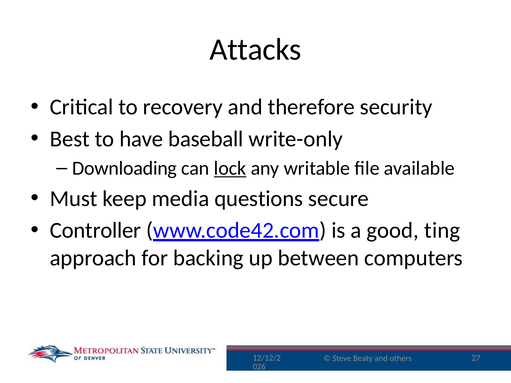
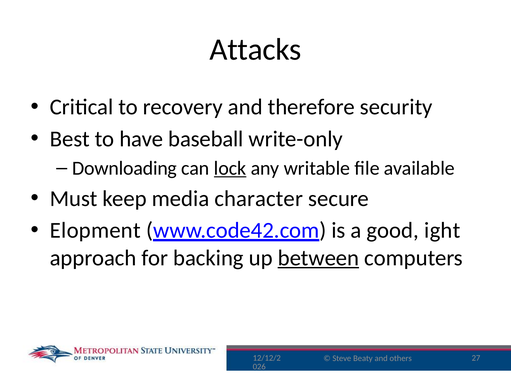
questions: questions -> character (259, 199)
Controller: Controller -> Elopment (95, 230)
ting: ting -> ight (442, 230)
between underline: none -> present (318, 258)
